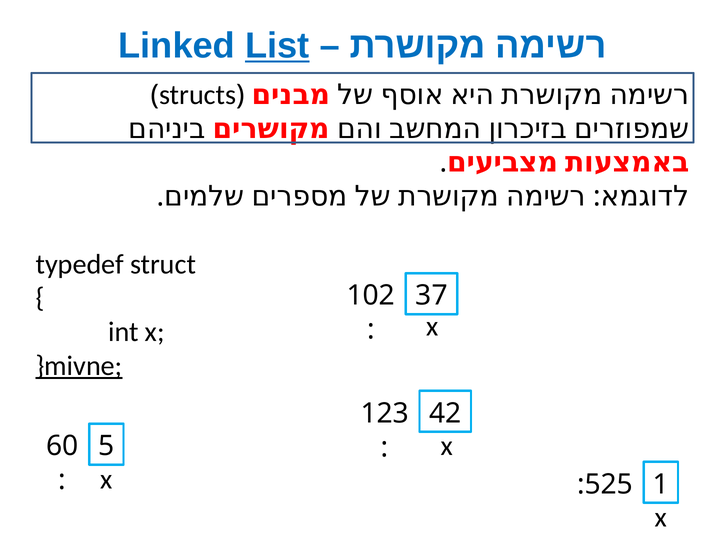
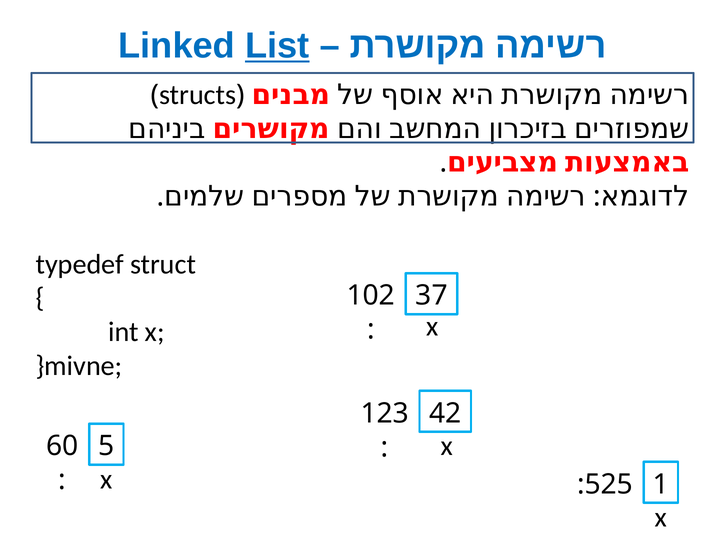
}mivne underline: present -> none (79, 366)
